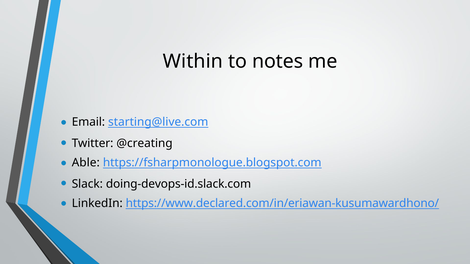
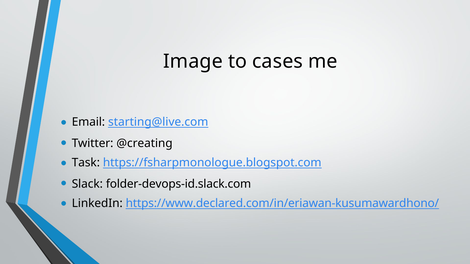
Within: Within -> Image (193, 62)
notes: notes -> cases (278, 62)
Able: Able -> Task (86, 163)
doing-devops-id.slack.com: doing-devops-id.slack.com -> folder-devops-id.slack.com (179, 184)
